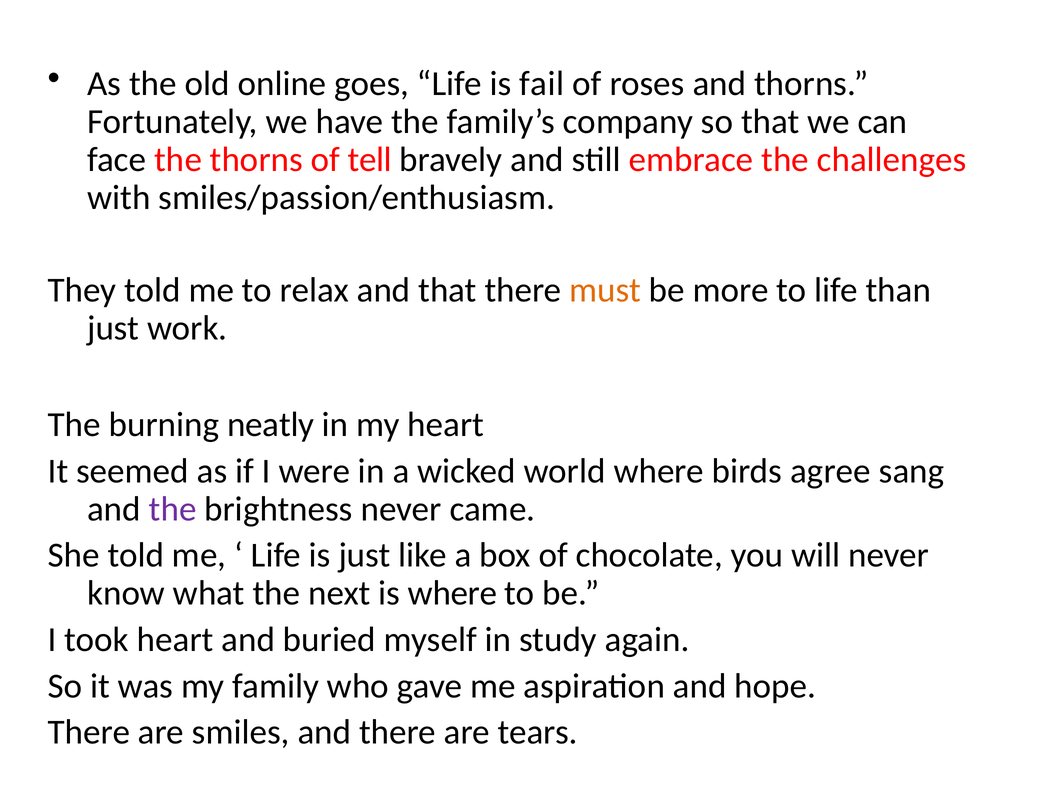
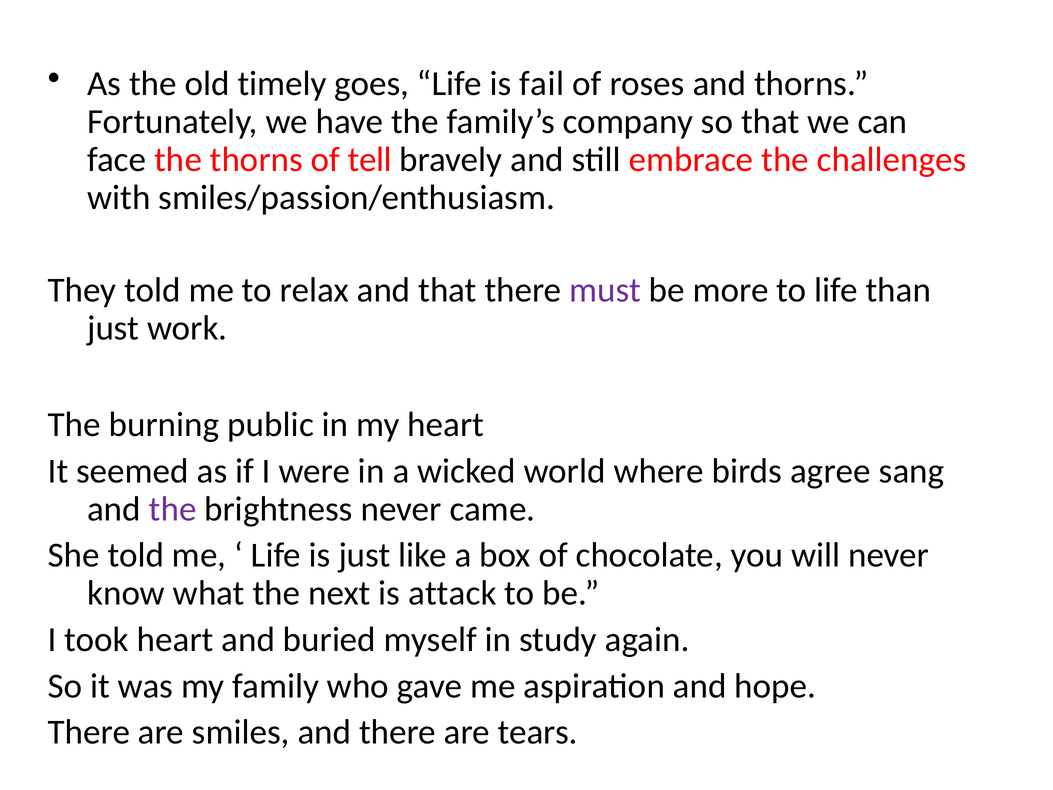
online: online -> timely (282, 84)
must colour: orange -> purple (605, 290)
neatly: neatly -> public (270, 425)
is where: where -> attack (452, 593)
